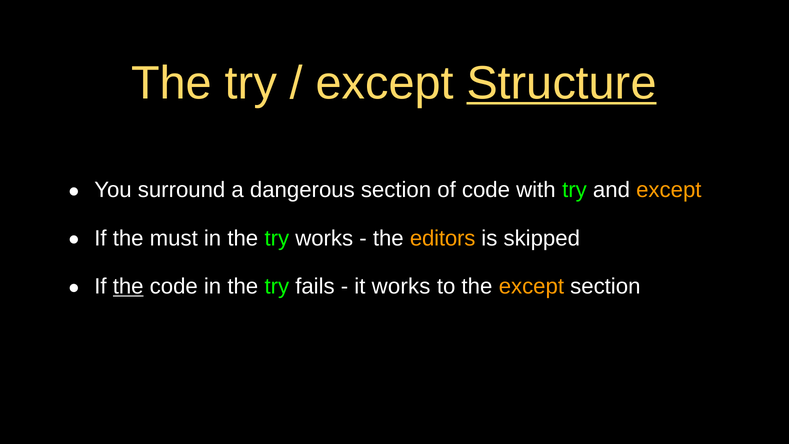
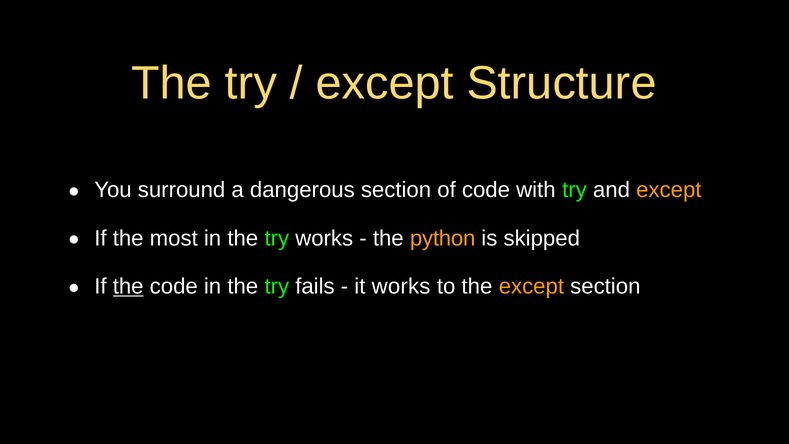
Structure underline: present -> none (562, 83)
must: must -> most (174, 238)
editors: editors -> python (443, 238)
